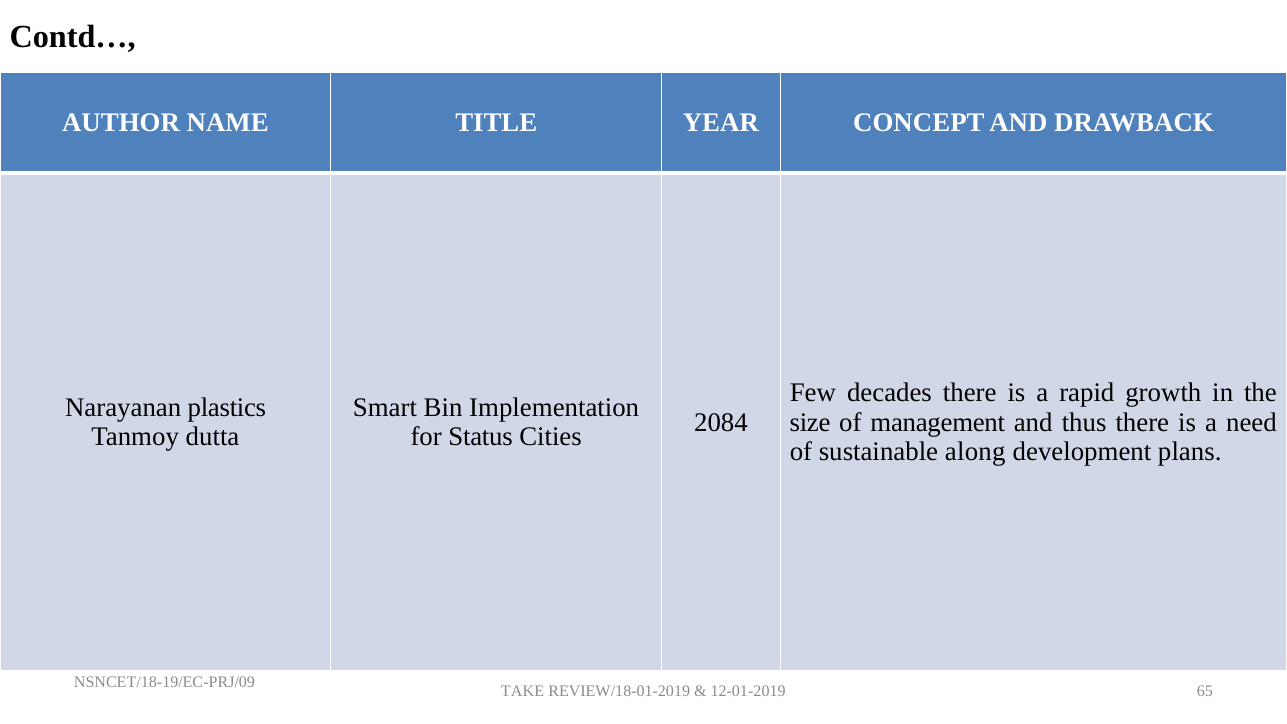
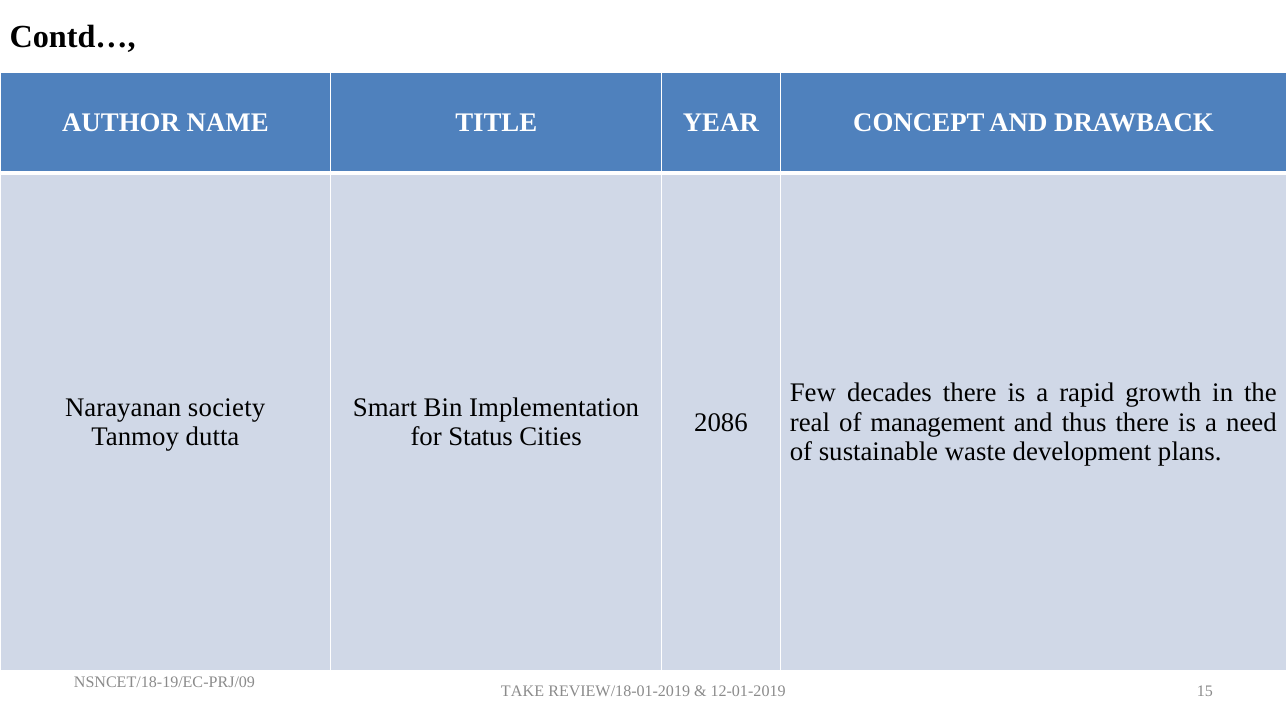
plastics: plastics -> society (227, 407)
2084: 2084 -> 2086 (721, 422)
size: size -> real (810, 422)
along: along -> waste (975, 452)
65: 65 -> 15 (1205, 691)
